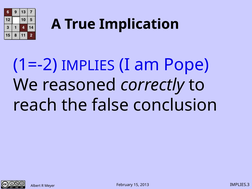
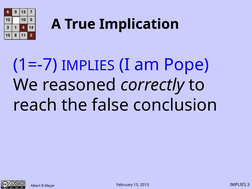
1=-2: 1=-2 -> 1=-7 (35, 65)
